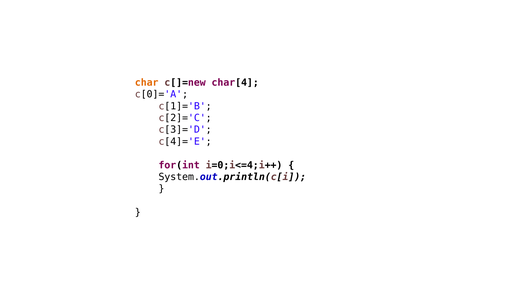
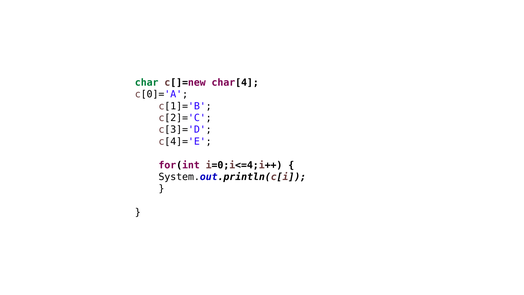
char colour: orange -> green (147, 82)
